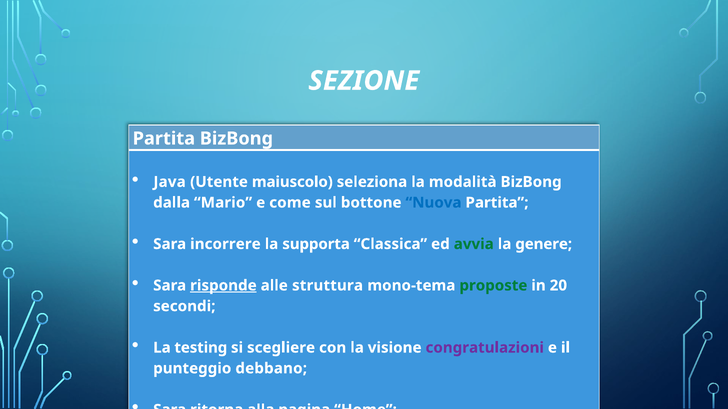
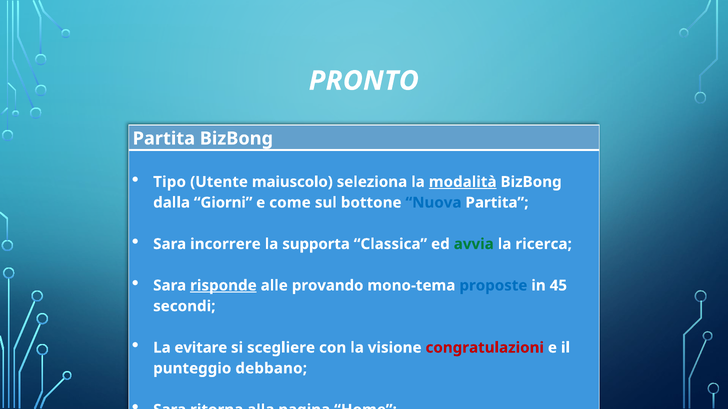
SEZIONE: SEZIONE -> PRONTO (364, 81)
Java: Java -> Tipo (170, 182)
modalità underline: none -> present (463, 182)
Mario: Mario -> Giorni (223, 203)
genere: genere -> ricerca (544, 244)
struttura: struttura -> provando (328, 286)
proposte colour: green -> blue (493, 286)
20: 20 -> 45 (558, 286)
testing: testing -> evitare (201, 348)
congratulazioni colour: purple -> red (485, 348)
